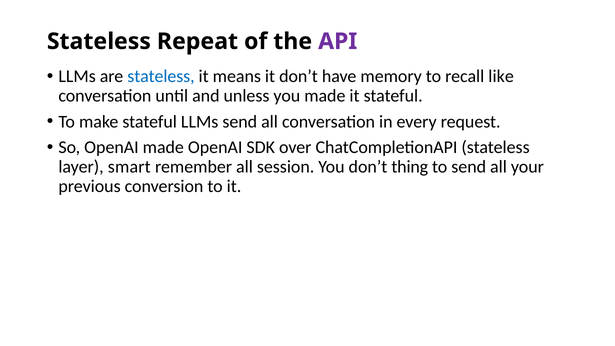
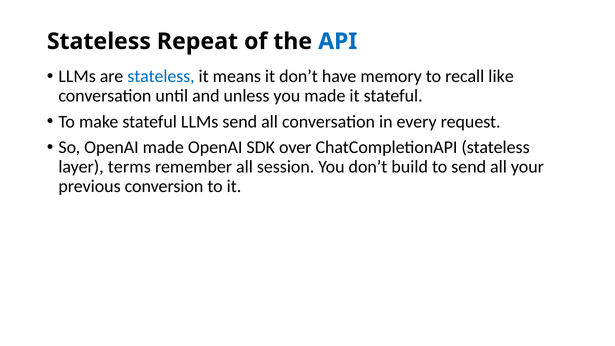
API colour: purple -> blue (338, 41)
smart: smart -> terms (129, 167)
thing: thing -> build (410, 167)
